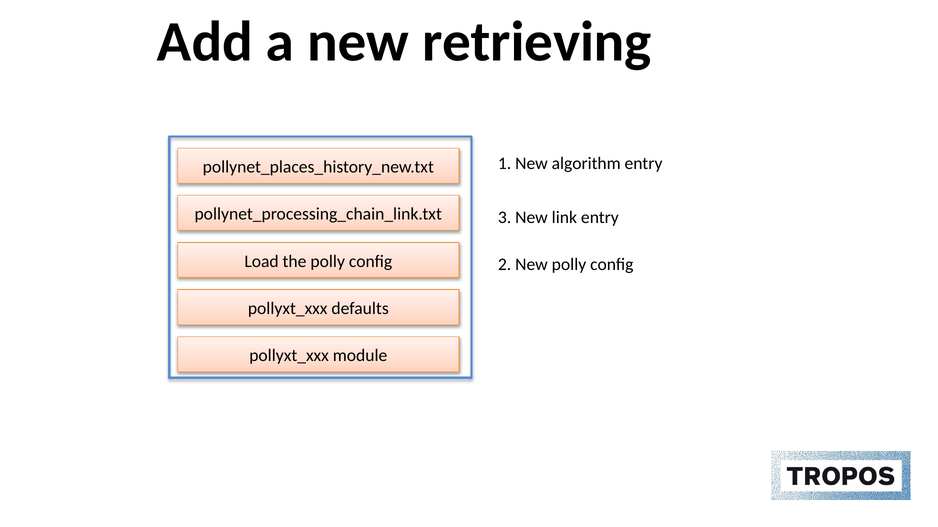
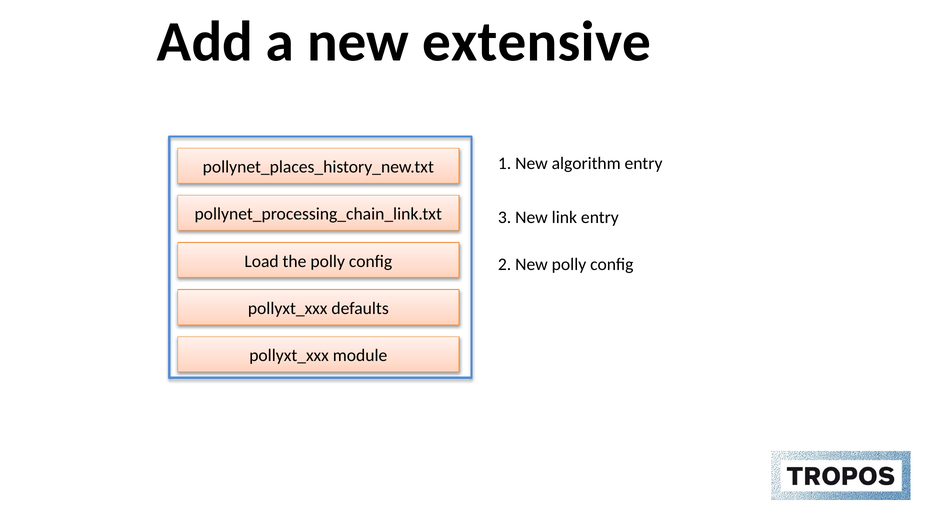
retrieving: retrieving -> extensive (537, 42)
